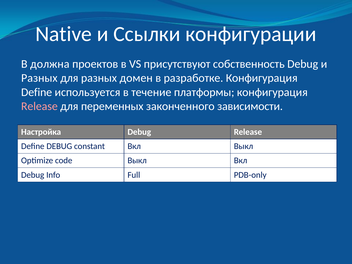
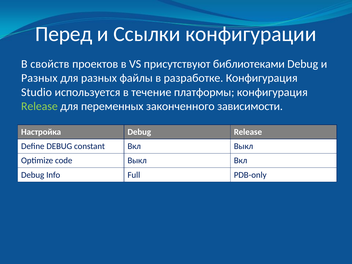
Native: Native -> Перед (64, 34)
должна: должна -> свойств (50, 64)
собственность: собственность -> библиотеками (249, 64)
домен: домен -> файлы (136, 78)
Define: Define -> Studio (37, 92)
Release colour: pink -> light green (39, 106)
